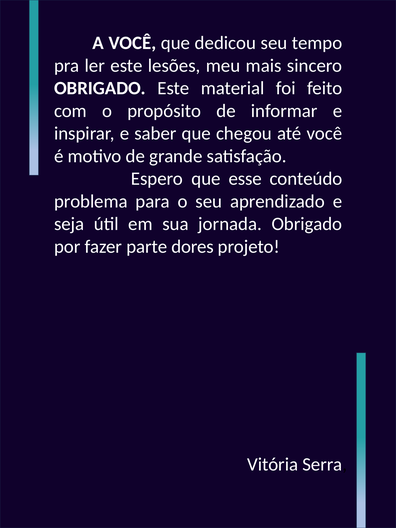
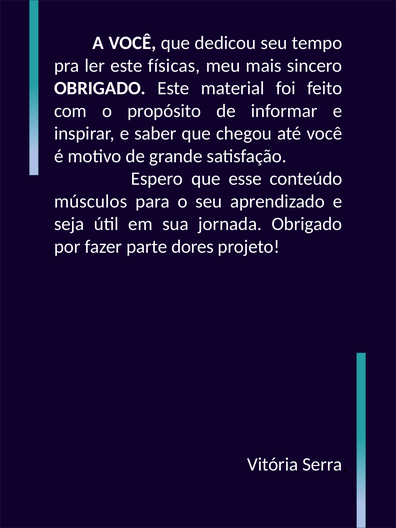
lesões: lesões -> físicas (174, 66)
problema: problema -> músculos (91, 201)
